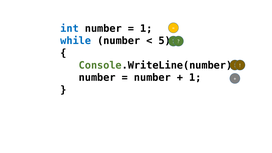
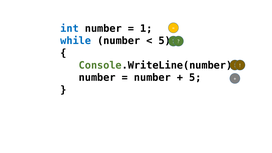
1: 1 -> 5 (195, 77)
